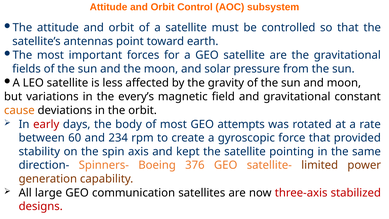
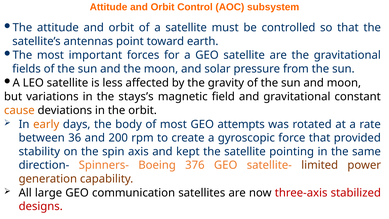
every’s: every’s -> stays’s (136, 97)
early colour: red -> orange (46, 124)
60: 60 -> 36 (75, 138)
234: 234 -> 200 (118, 138)
